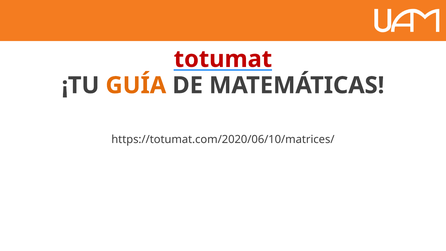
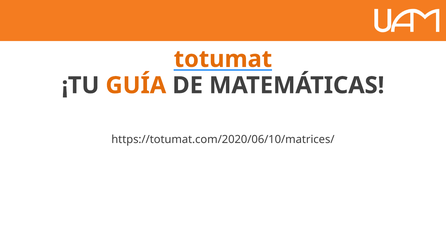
totumat colour: red -> orange (223, 59)
